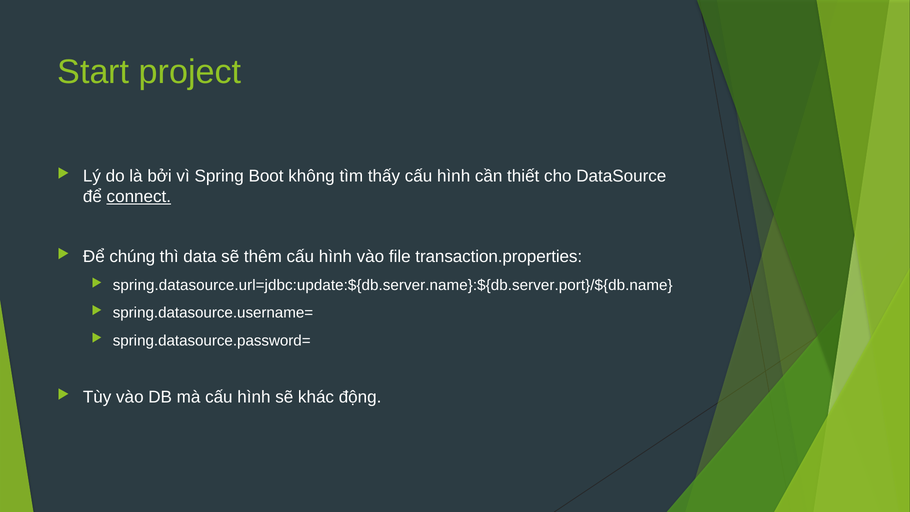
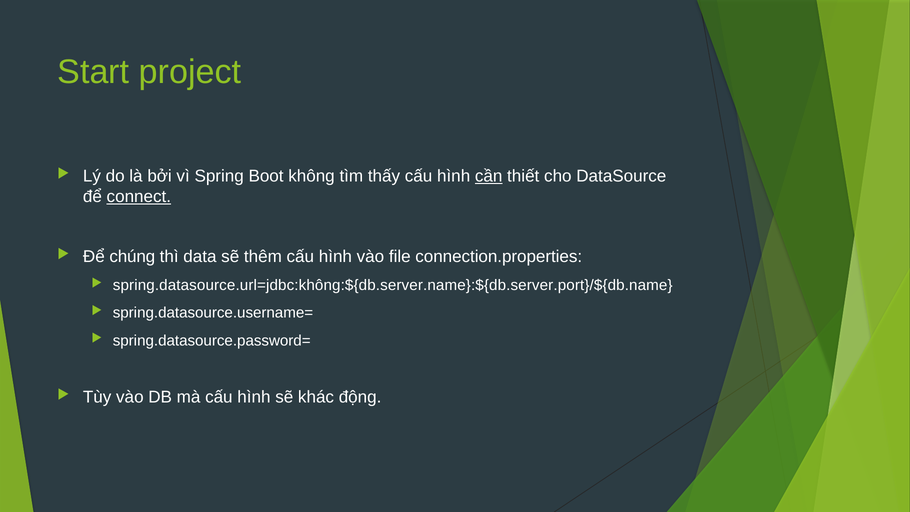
cần underline: none -> present (489, 176)
transaction.properties: transaction.properties -> connection.properties (499, 257)
spring.datasource.url=jdbc:update:${db.server.name}:${db.server.port}/${db.name: spring.datasource.url=jdbc:update:${db.server.name}:${db.server.port}/${db.name -> spring.datasource.url=jdbc:không:${db.server.name}:${db.server.port}/${db.name (393, 285)
